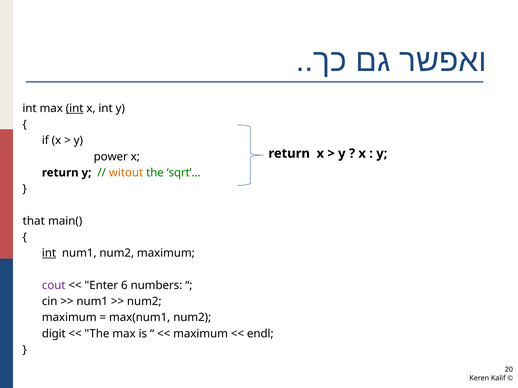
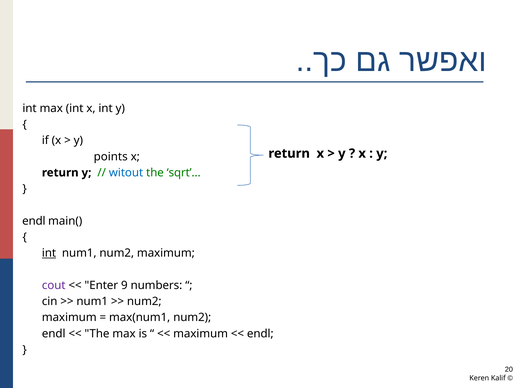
int underline: present -> none (75, 108)
power: power -> points (111, 157)
witout colour: orange -> blue (126, 173)
that: that -> endl (34, 221)
6: 6 -> 9 (124, 286)
digit: digit -> endl (54, 334)
